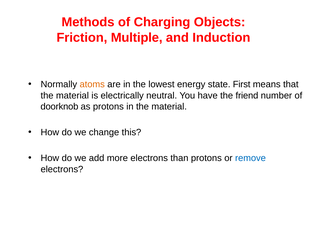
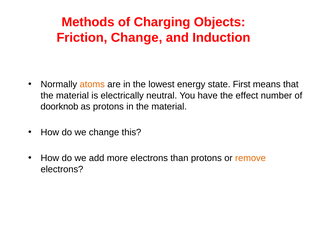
Friction Multiple: Multiple -> Change (137, 38)
friend: friend -> effect (247, 95)
remove colour: blue -> orange (250, 158)
